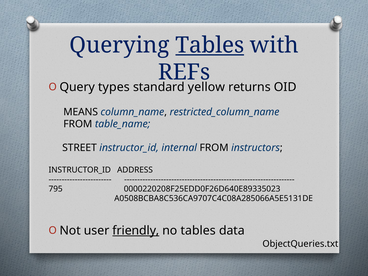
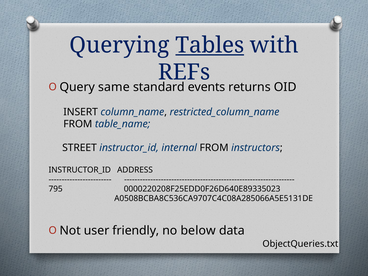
types: types -> same (114, 87)
yellow: yellow -> events (207, 87)
MEANS: MEANS -> INSERT (81, 112)
friendly underline: present -> none (136, 231)
no tables: tables -> below (198, 231)
